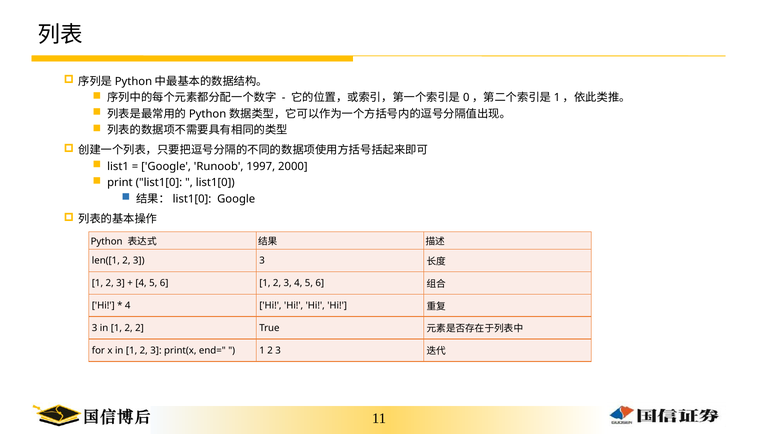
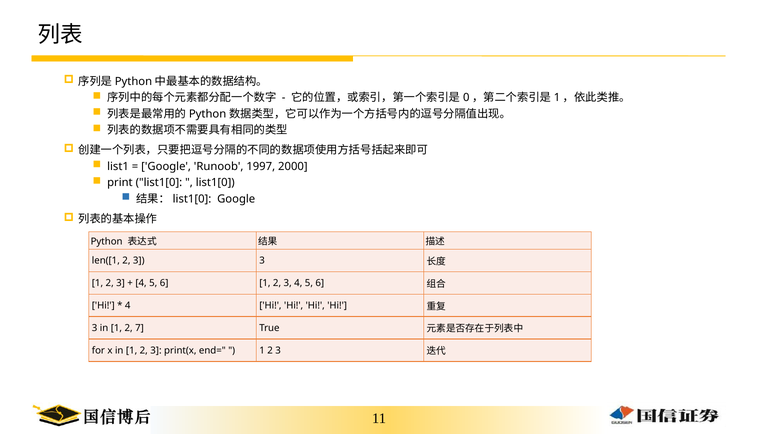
2 2: 2 -> 7 (139, 328)
